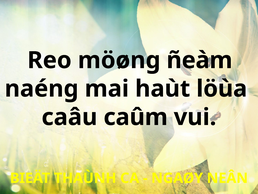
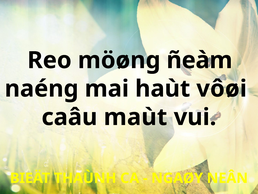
löùa: löùa -> vôøi (222, 89)
caûm: caûm -> maùt (135, 117)
